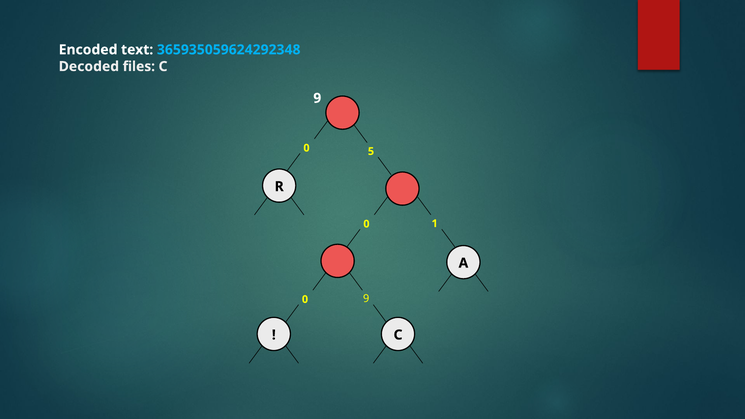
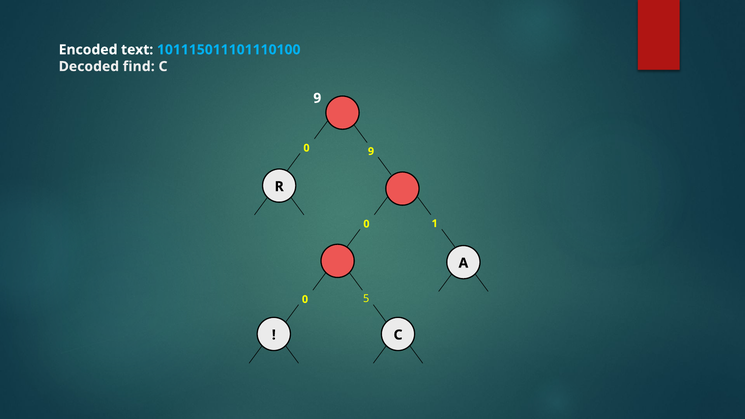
365935059624292348: 365935059624292348 -> 101115011101110100 (229, 50)
files: files -> find (139, 66)
0 5: 5 -> 9 (371, 151)
0 9: 9 -> 5 (366, 299)
